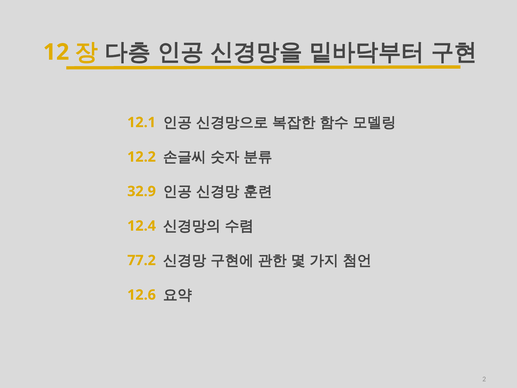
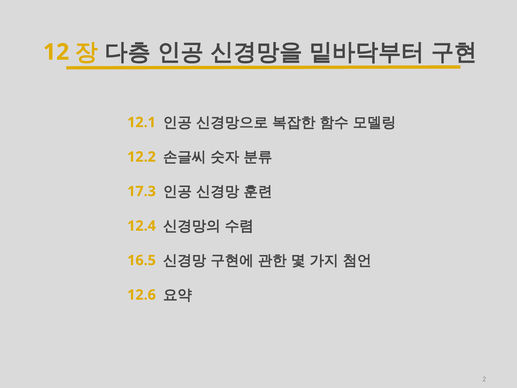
32.9: 32.9 -> 17.3 (142, 191)
77.2: 77.2 -> 16.5 (142, 260)
